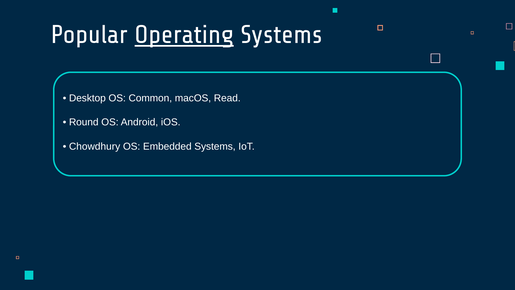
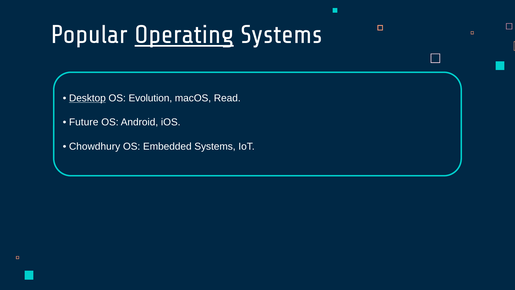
Desktop underline: none -> present (87, 98)
Common: Common -> Evolution (150, 98)
Round: Round -> Future (84, 122)
